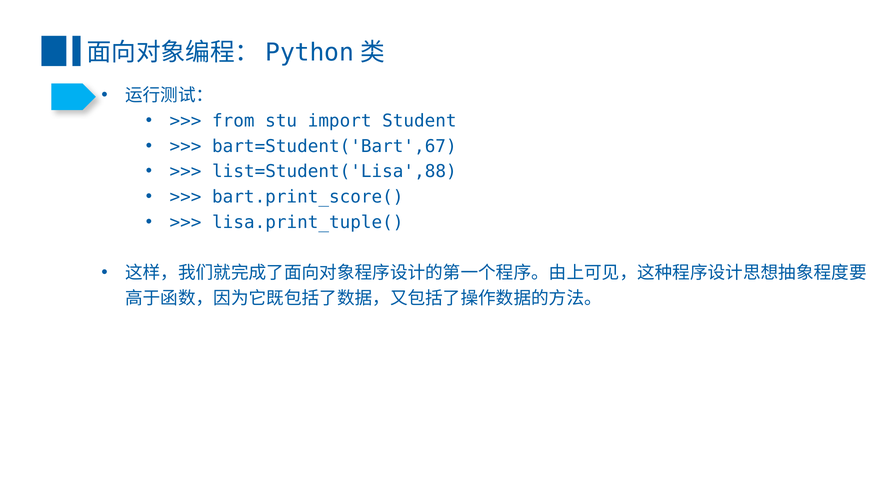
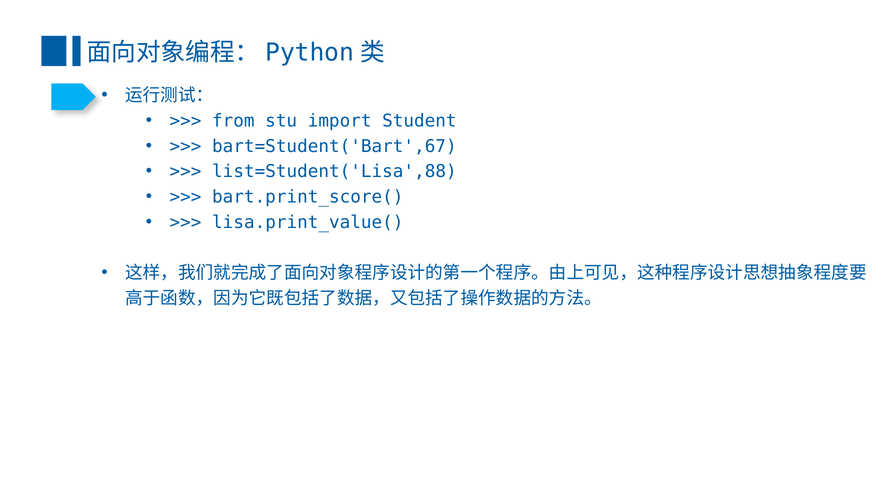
lisa.print_tuple(: lisa.print_tuple( -> lisa.print_value( (308, 222)
